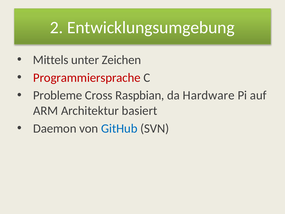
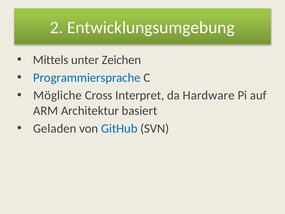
Programmiersprache colour: red -> blue (87, 78)
Probleme: Probleme -> Mögliche (58, 95)
Raspbian: Raspbian -> Interpret (140, 95)
Daemon: Daemon -> Geladen (55, 128)
